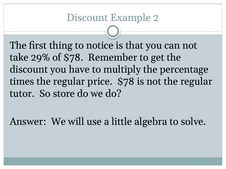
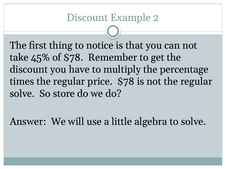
29%: 29% -> 45% (40, 58)
tutor: tutor -> solve (22, 94)
